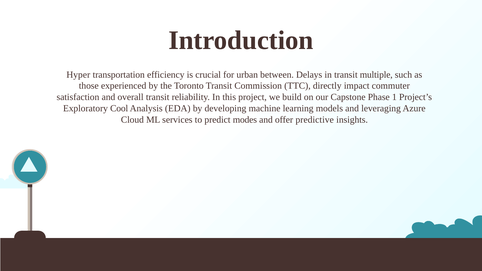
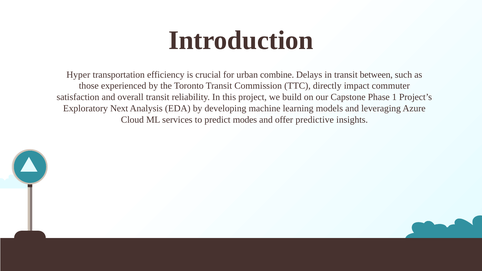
between: between -> combine (277, 75)
multiple: multiple -> between (376, 75)
Cool: Cool -> Next (119, 108)
